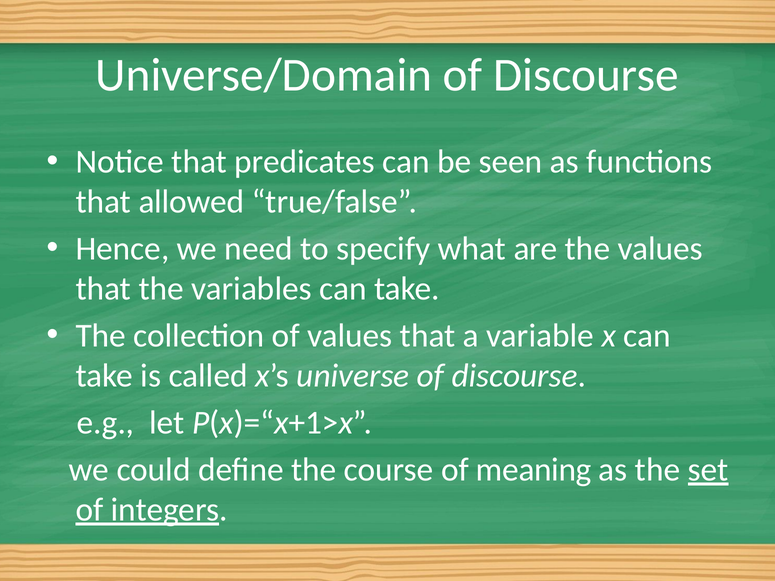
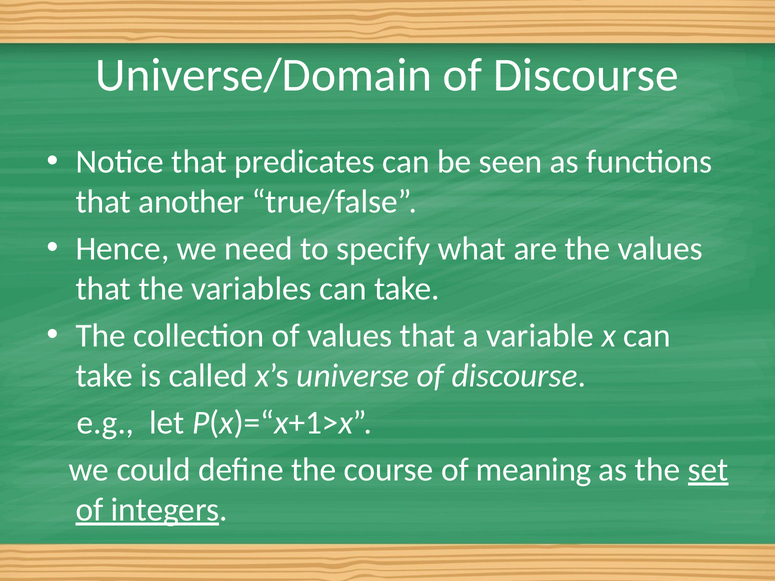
allowed: allowed -> another (191, 202)
